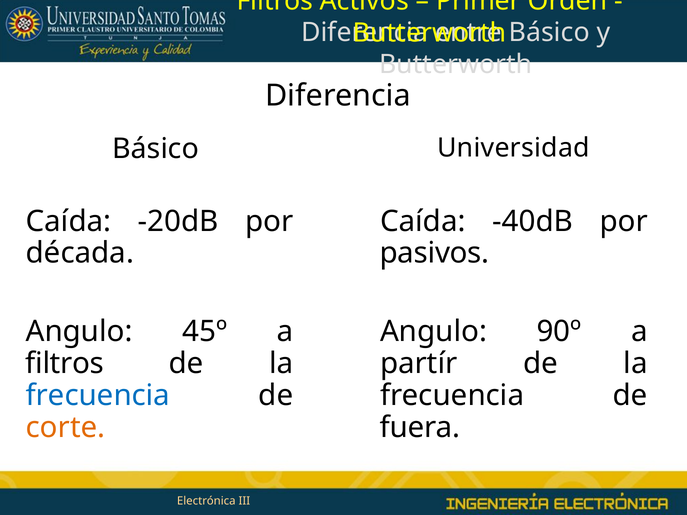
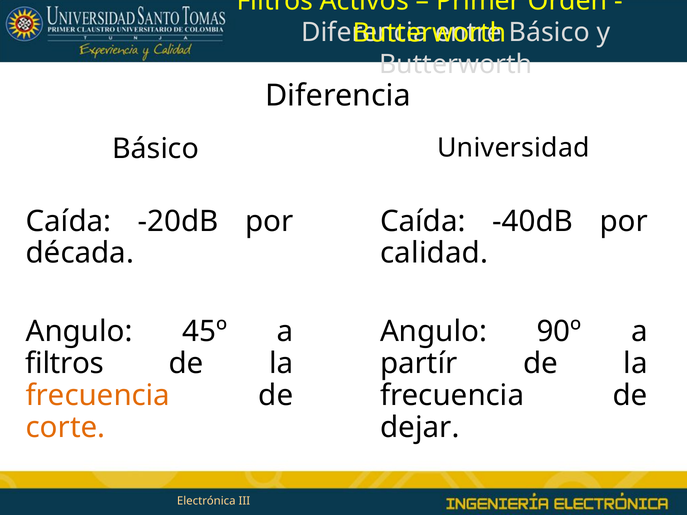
pasivos: pasivos -> calidad (434, 253)
frecuencia colour: blue -> orange (98, 396)
fuera: fuera -> dejar (420, 428)
